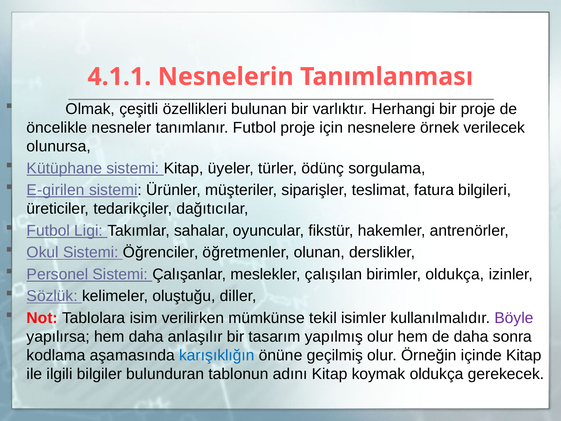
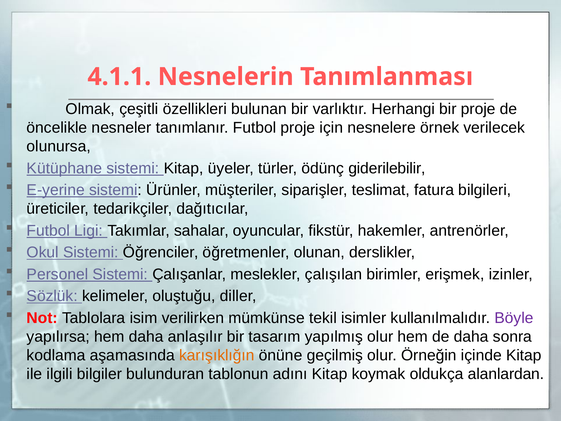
sorgulama: sorgulama -> giderilebilir (387, 168)
E-girilen: E-girilen -> E-yerine (56, 190)
birimler oldukça: oldukça -> erişmek (455, 274)
karışıklığın colour: blue -> orange (217, 355)
gerekecek: gerekecek -> alanlardan (506, 374)
